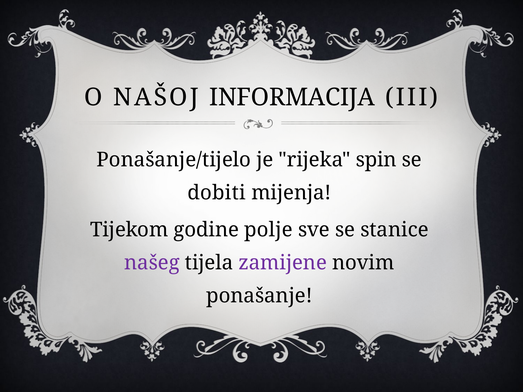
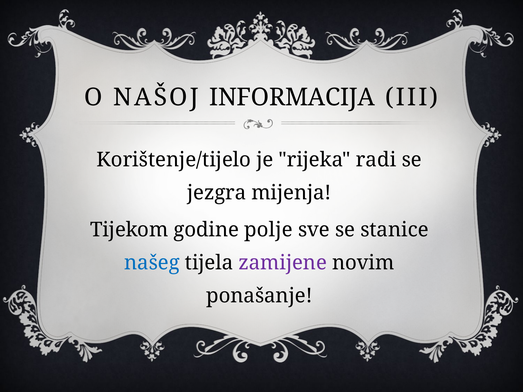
Ponašanje/tijelo: Ponašanje/tijelo -> Korištenje/tijelo (174, 160)
spin: spin -> radi (376, 160)
dobiti: dobiti -> jezgra (217, 193)
našeg colour: purple -> blue (152, 263)
